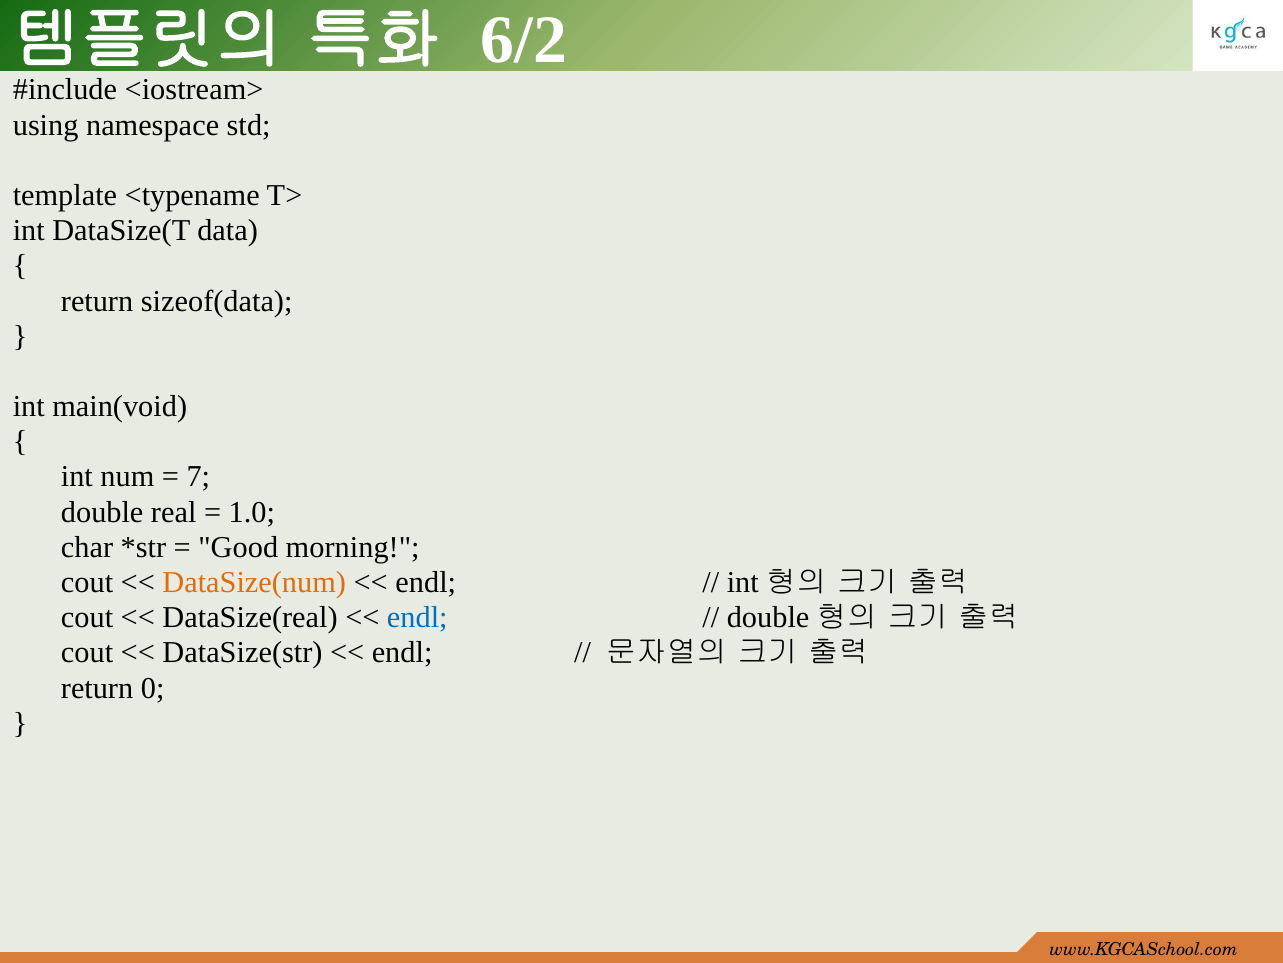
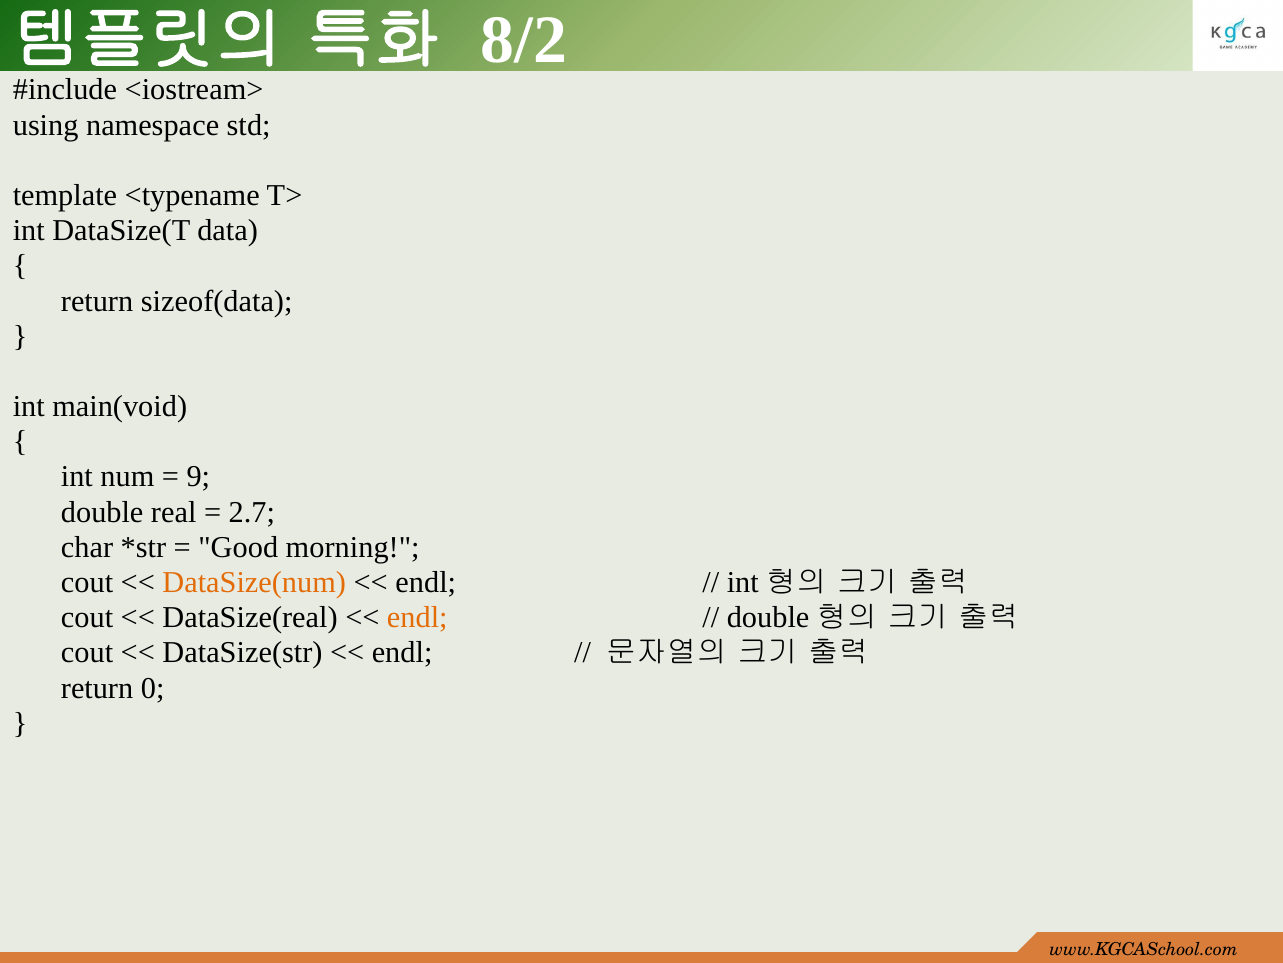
6/2: 6/2 -> 8/2 (524, 40)
7: 7 -> 9 (198, 477)
1.0: 1.0 -> 2.7 (252, 512)
endl colour: blue -> orange (417, 617)
